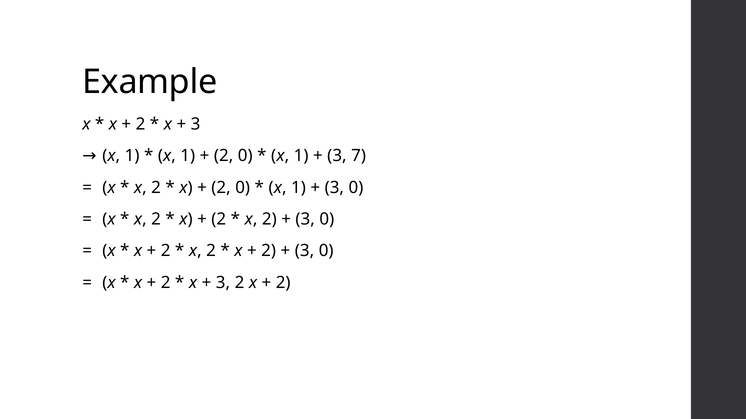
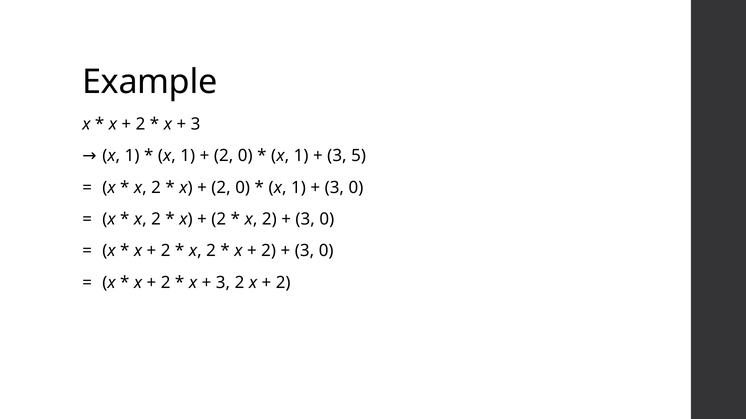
7: 7 -> 5 (359, 156)
